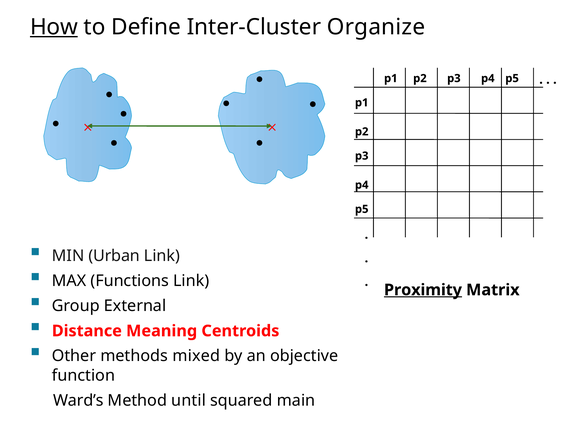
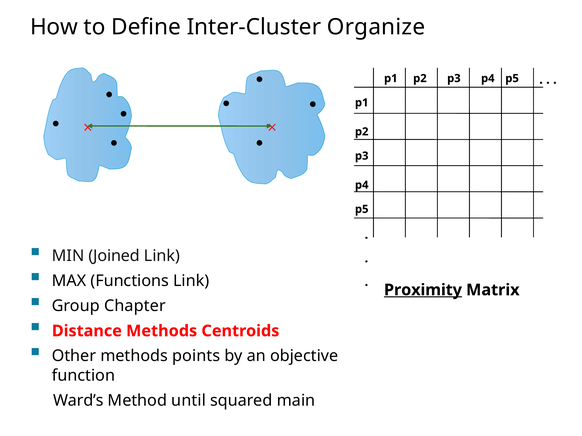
How underline: present -> none (54, 27)
Urban: Urban -> Joined (114, 256)
External: External -> Chapter (135, 306)
Distance Meaning: Meaning -> Methods (162, 331)
mixed: mixed -> points (196, 356)
